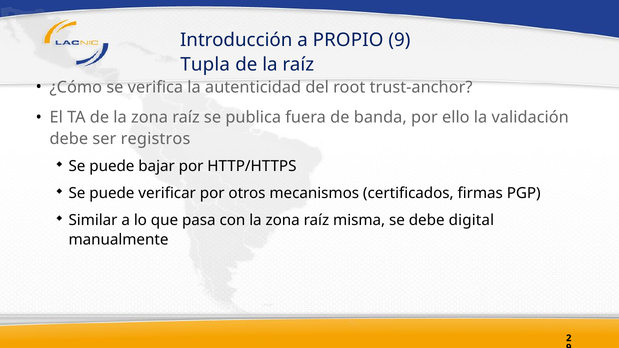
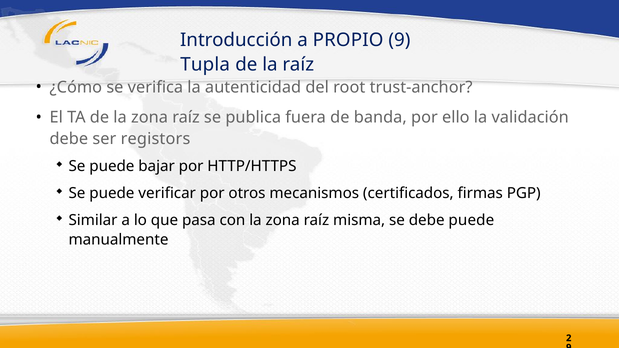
registros: registros -> registors (155, 139)
debe digital: digital -> puede (471, 220)
